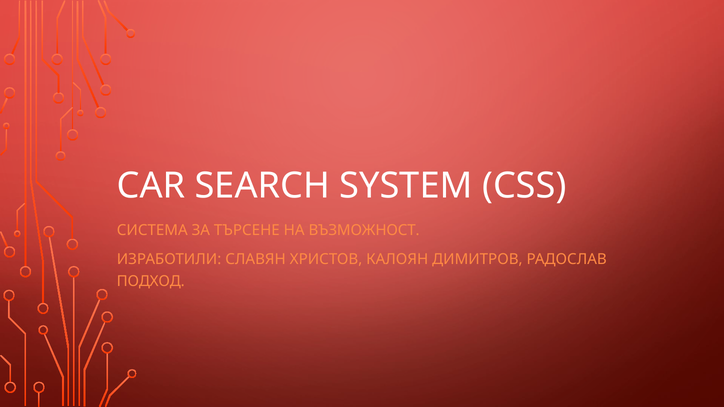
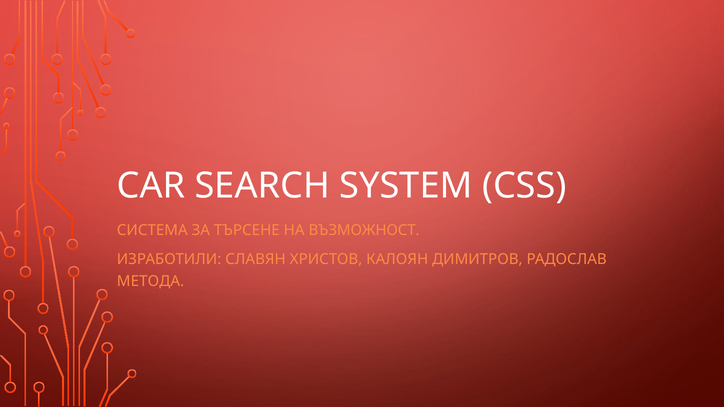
ПОДХОД: ПОДХОД -> МЕТОДА (151, 281)
